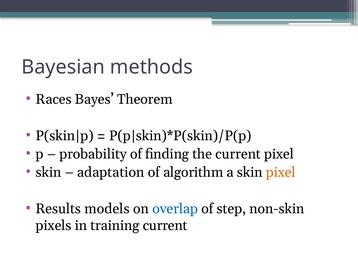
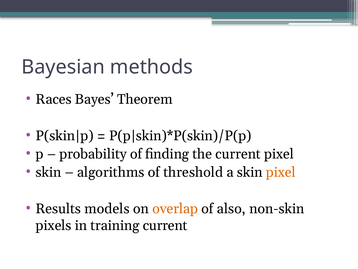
adaptation: adaptation -> algorithms (111, 172)
algorithm: algorithm -> threshold (193, 172)
overlap colour: blue -> orange (175, 208)
step: step -> also (231, 208)
